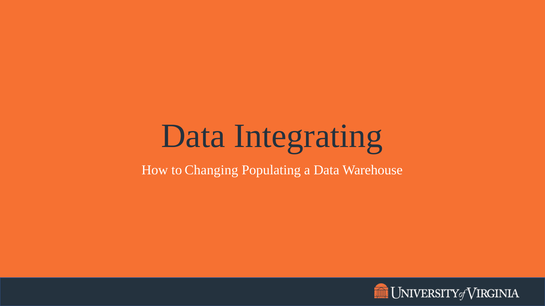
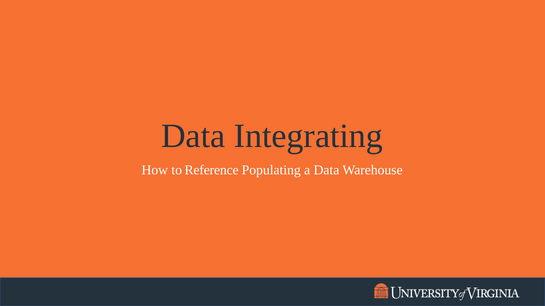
Changing: Changing -> Reference (212, 170)
